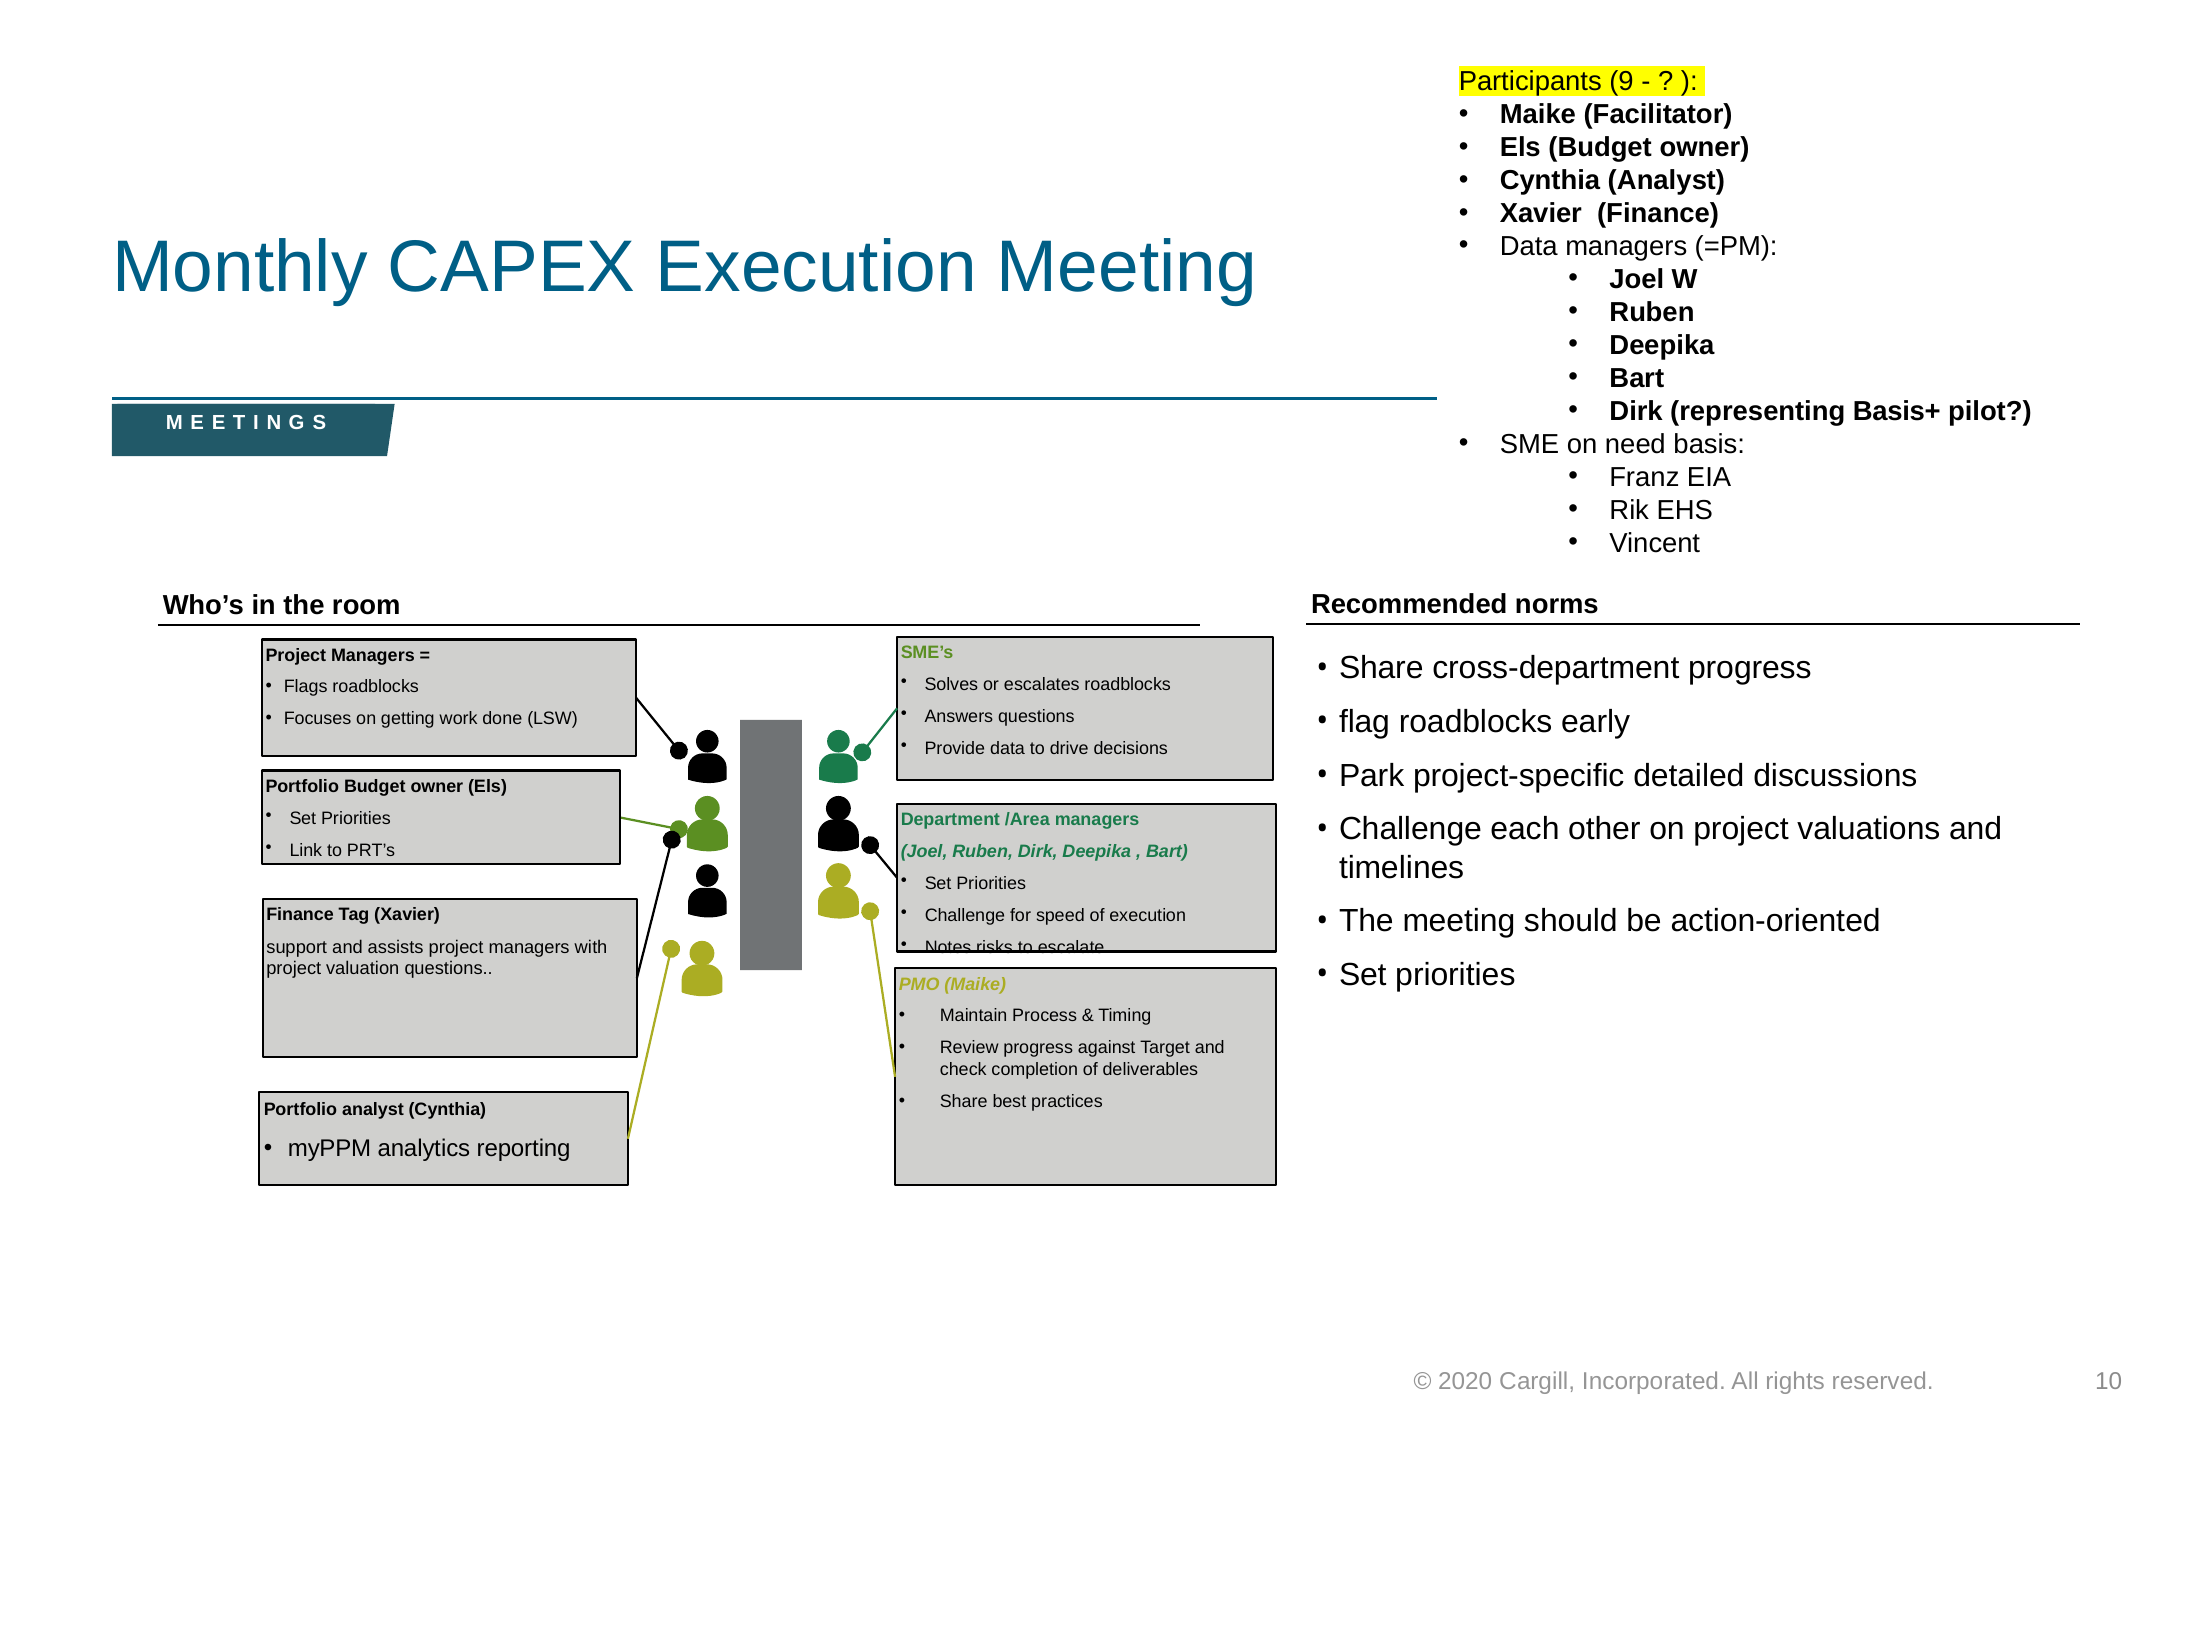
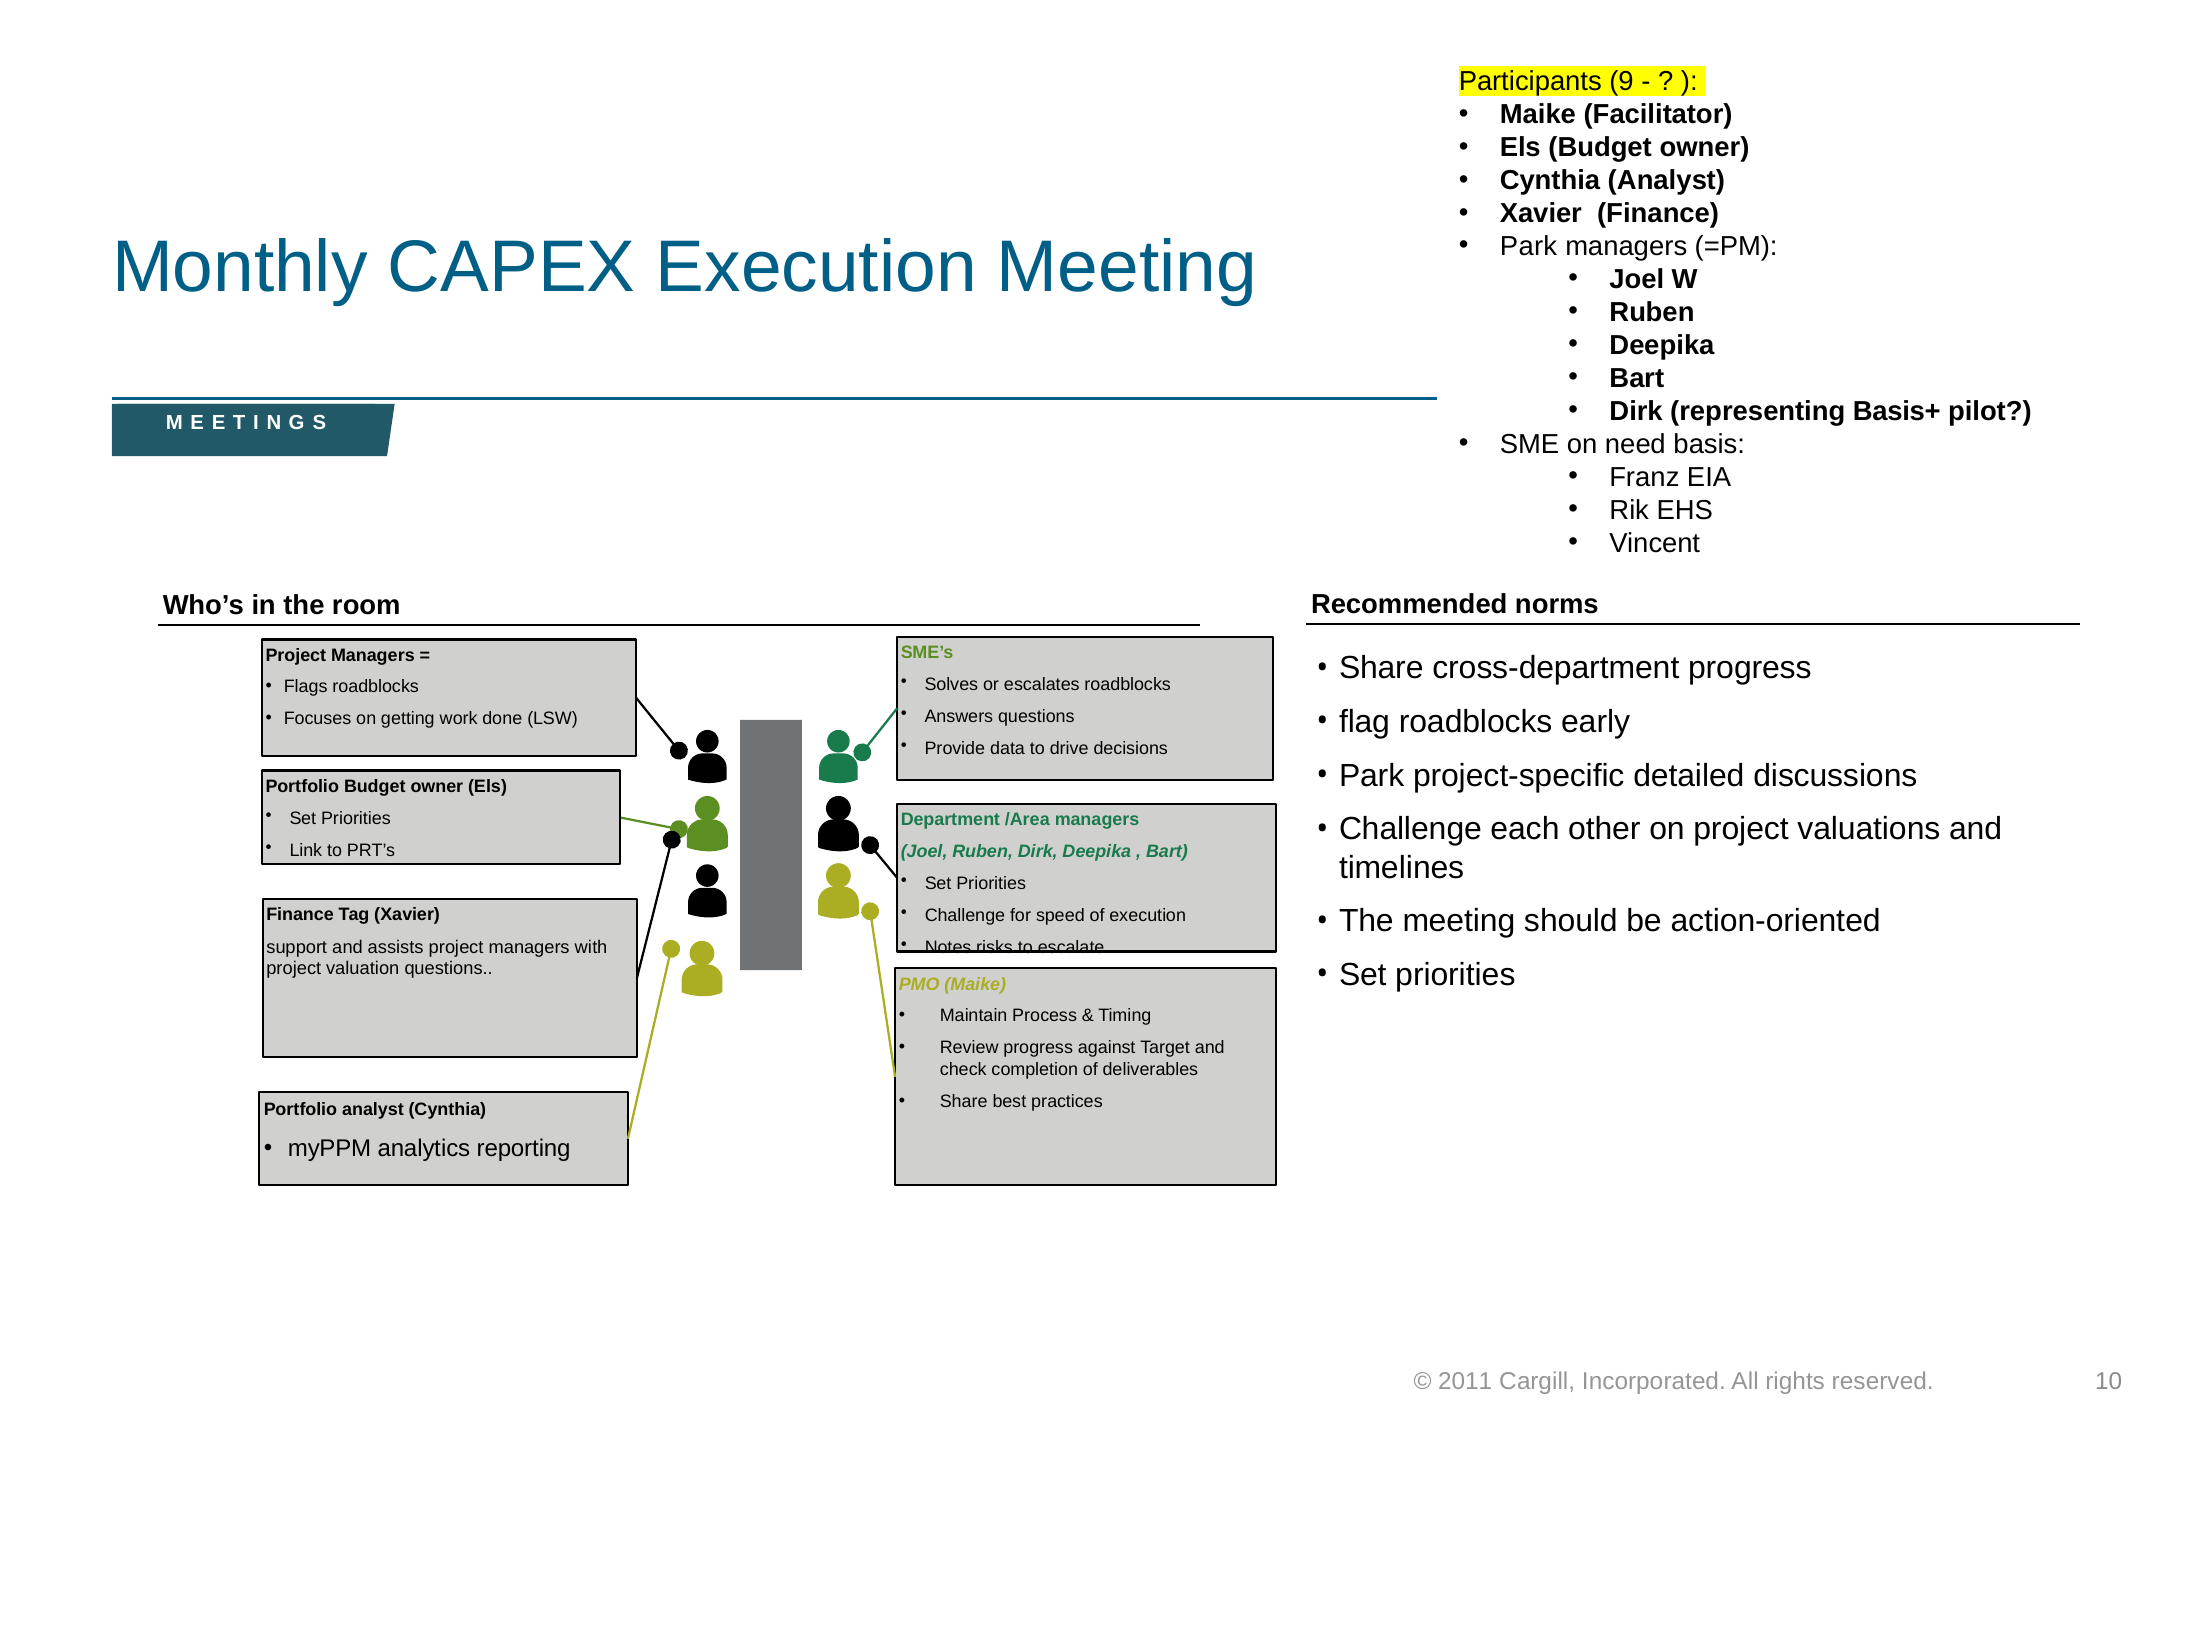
Data: Data -> Park (1529, 246)
2020: 2020 -> 2011 (1465, 1381)
